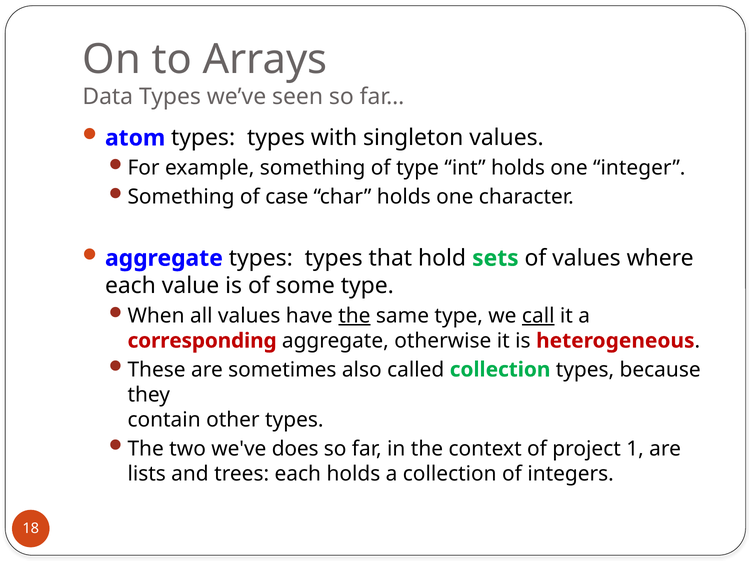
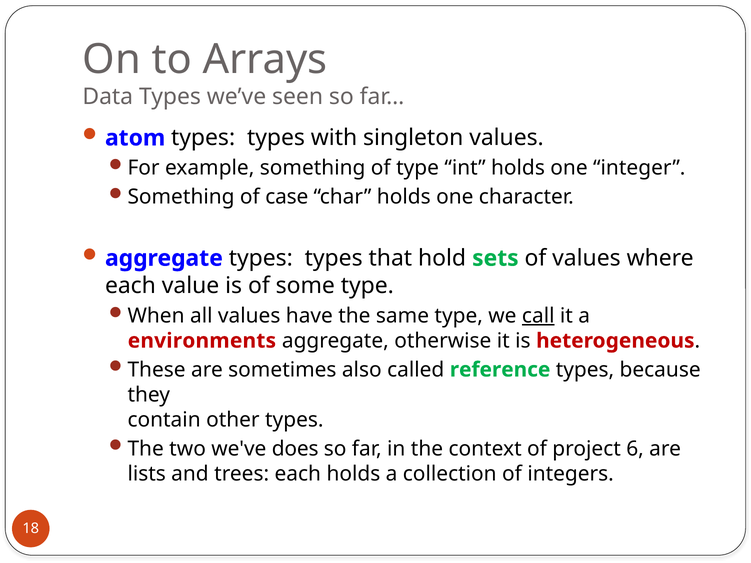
the underline: present -> none (354, 316)
corresponding: corresponding -> environments (202, 341)
called collection: collection -> reference (500, 370)
1: 1 -> 6 (635, 449)
